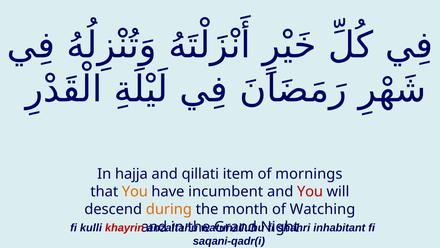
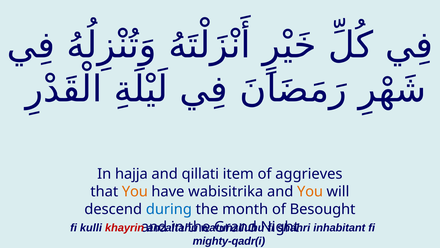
mornings: mornings -> aggrieves (309, 174)
incumbent: incumbent -> wabisitrika (226, 191)
You colour: red -> orange (310, 191)
during colour: orange -> blue (169, 209)
Watching: Watching -> Besought (323, 209)
saqani-qadr(i: saqani-qadr(i -> mighty-qadr(i (229, 241)
